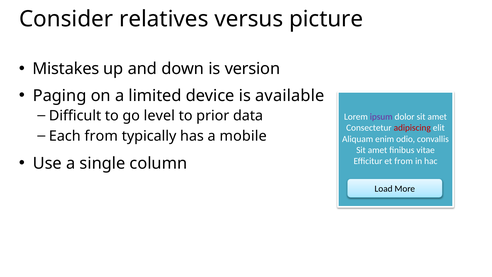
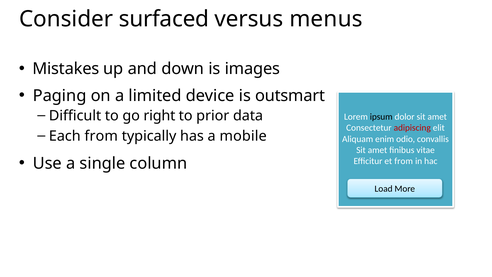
relatives: relatives -> surfaced (164, 19)
picture: picture -> menus (326, 19)
version: version -> images (252, 69)
available: available -> outsmart (290, 96)
level: level -> right (159, 116)
ipsum colour: purple -> black (381, 117)
